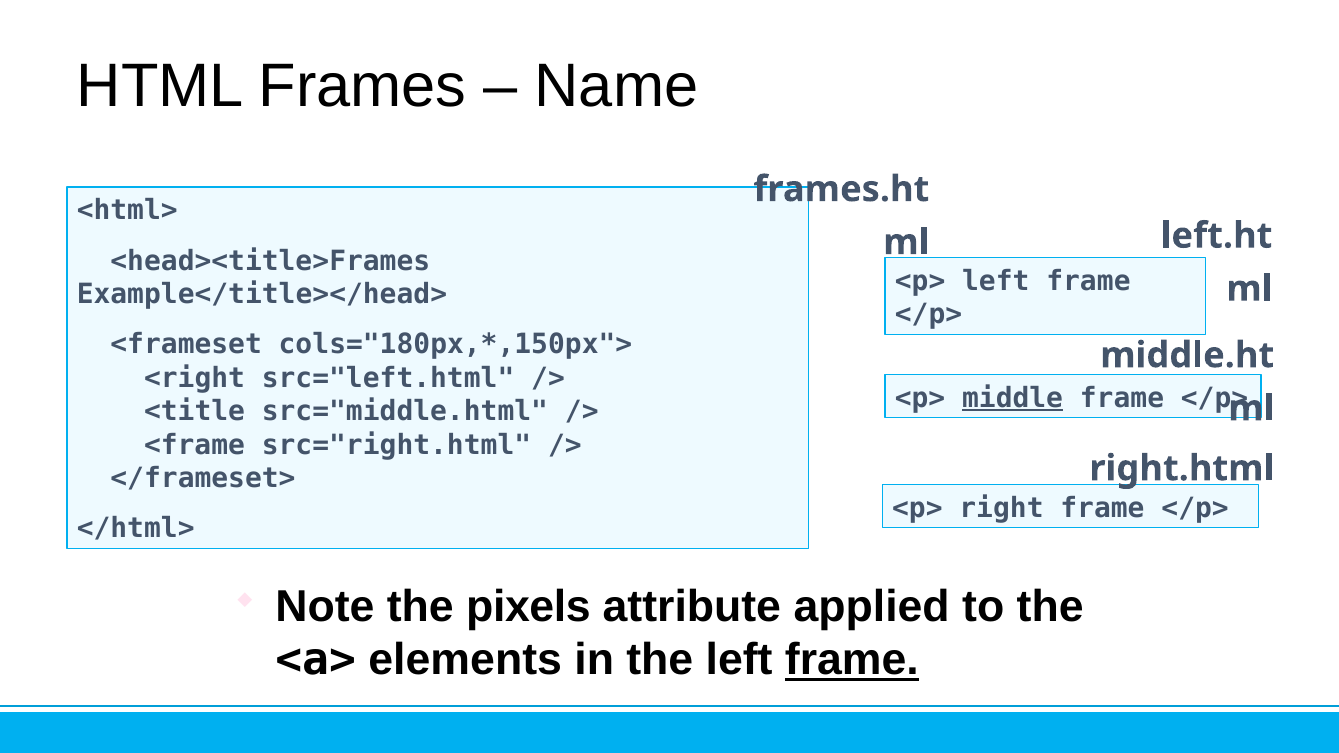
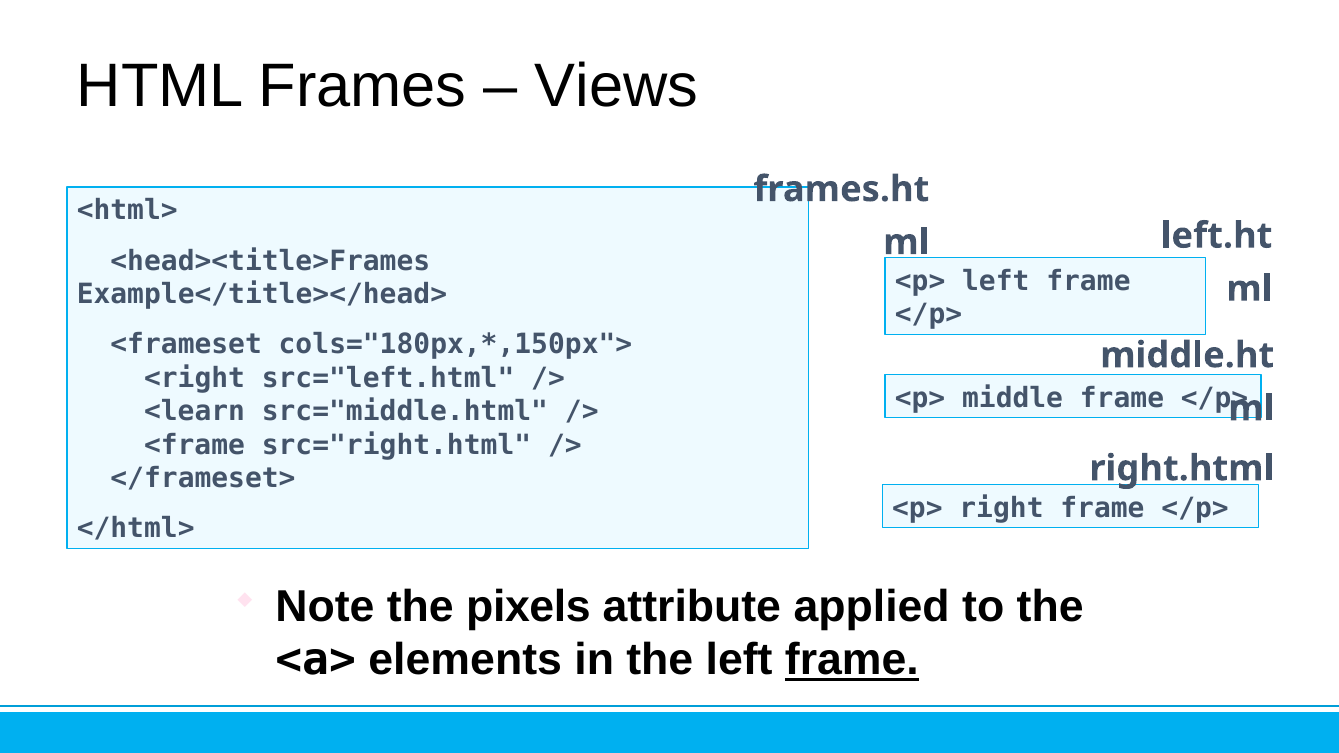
Name: Name -> Views (616, 86)
middle underline: present -> none (1013, 398)
<title: <title -> <learn (195, 412)
